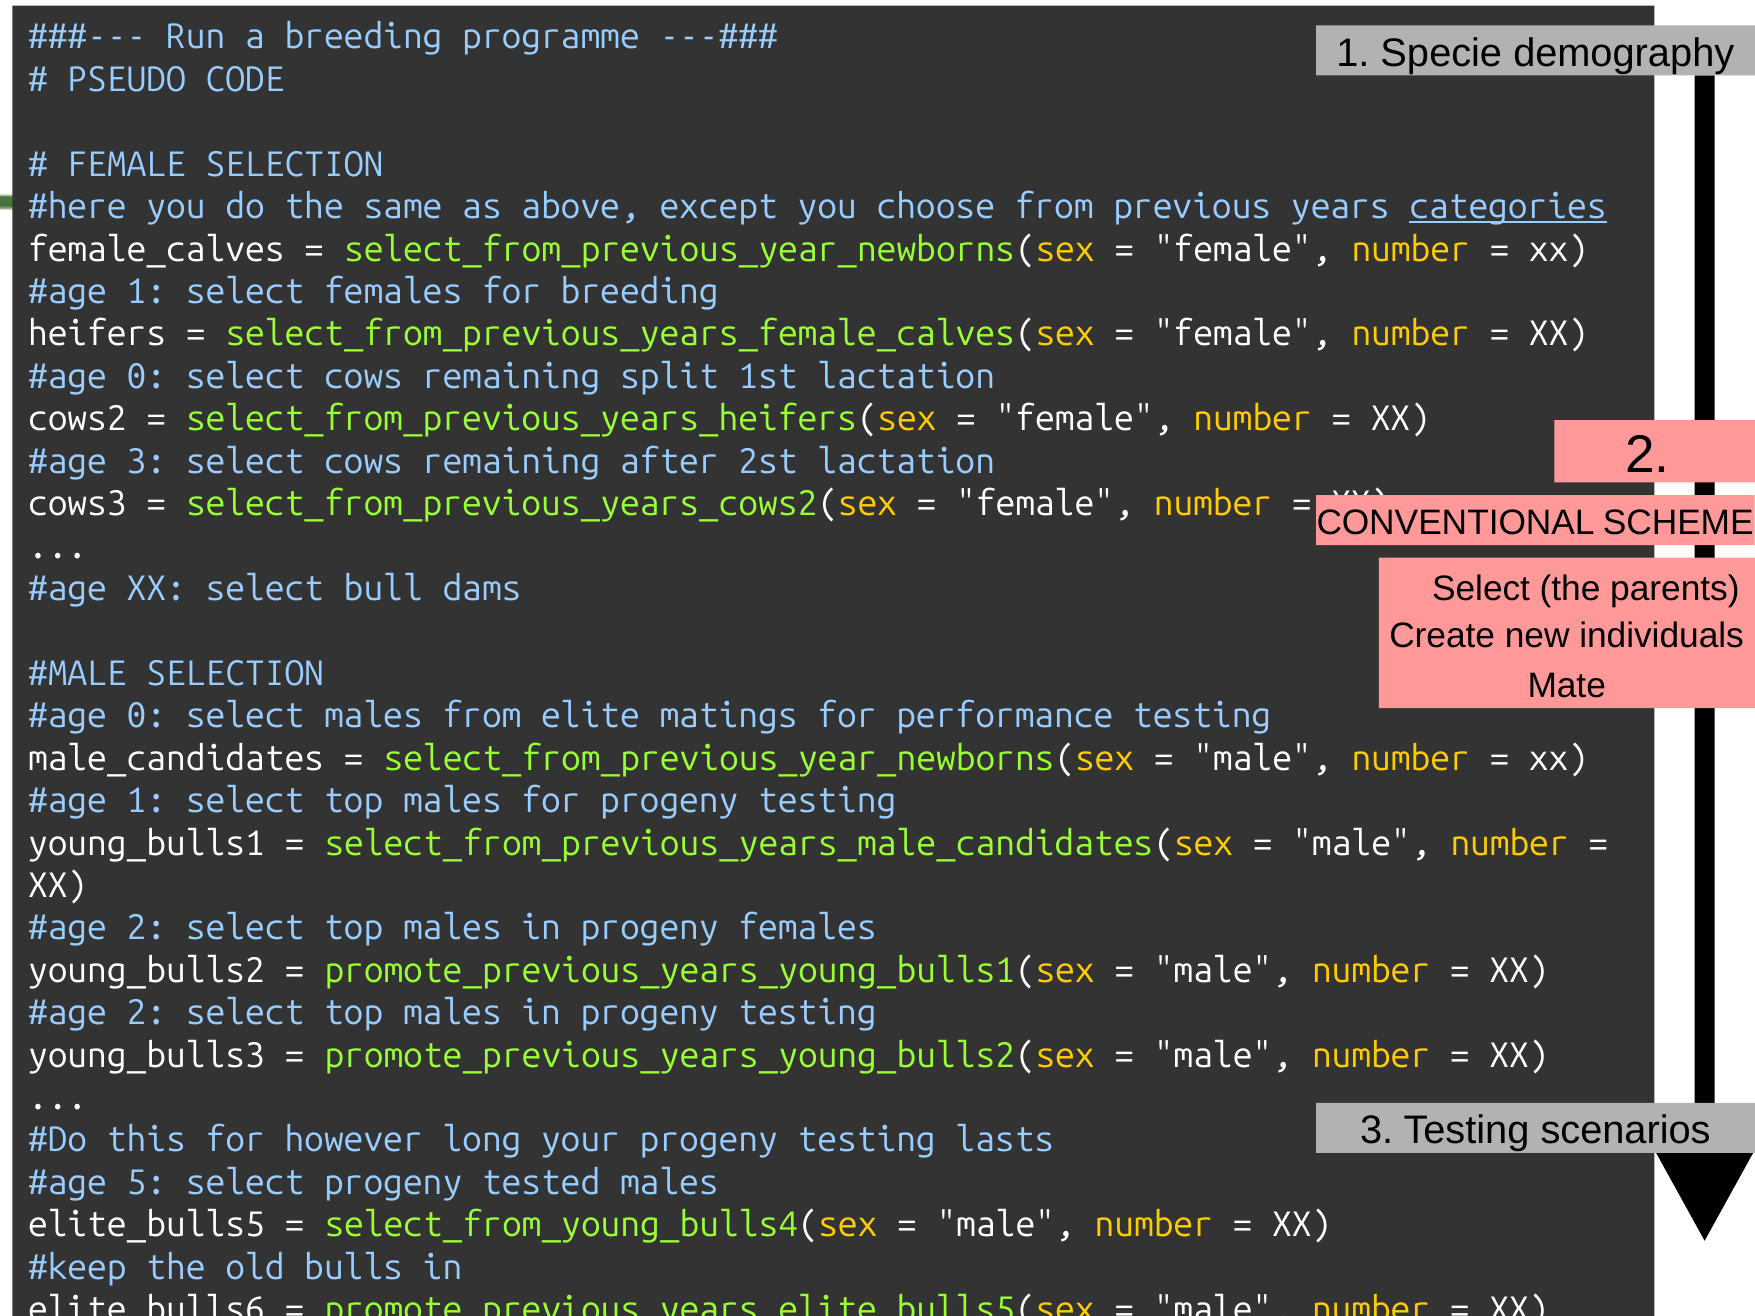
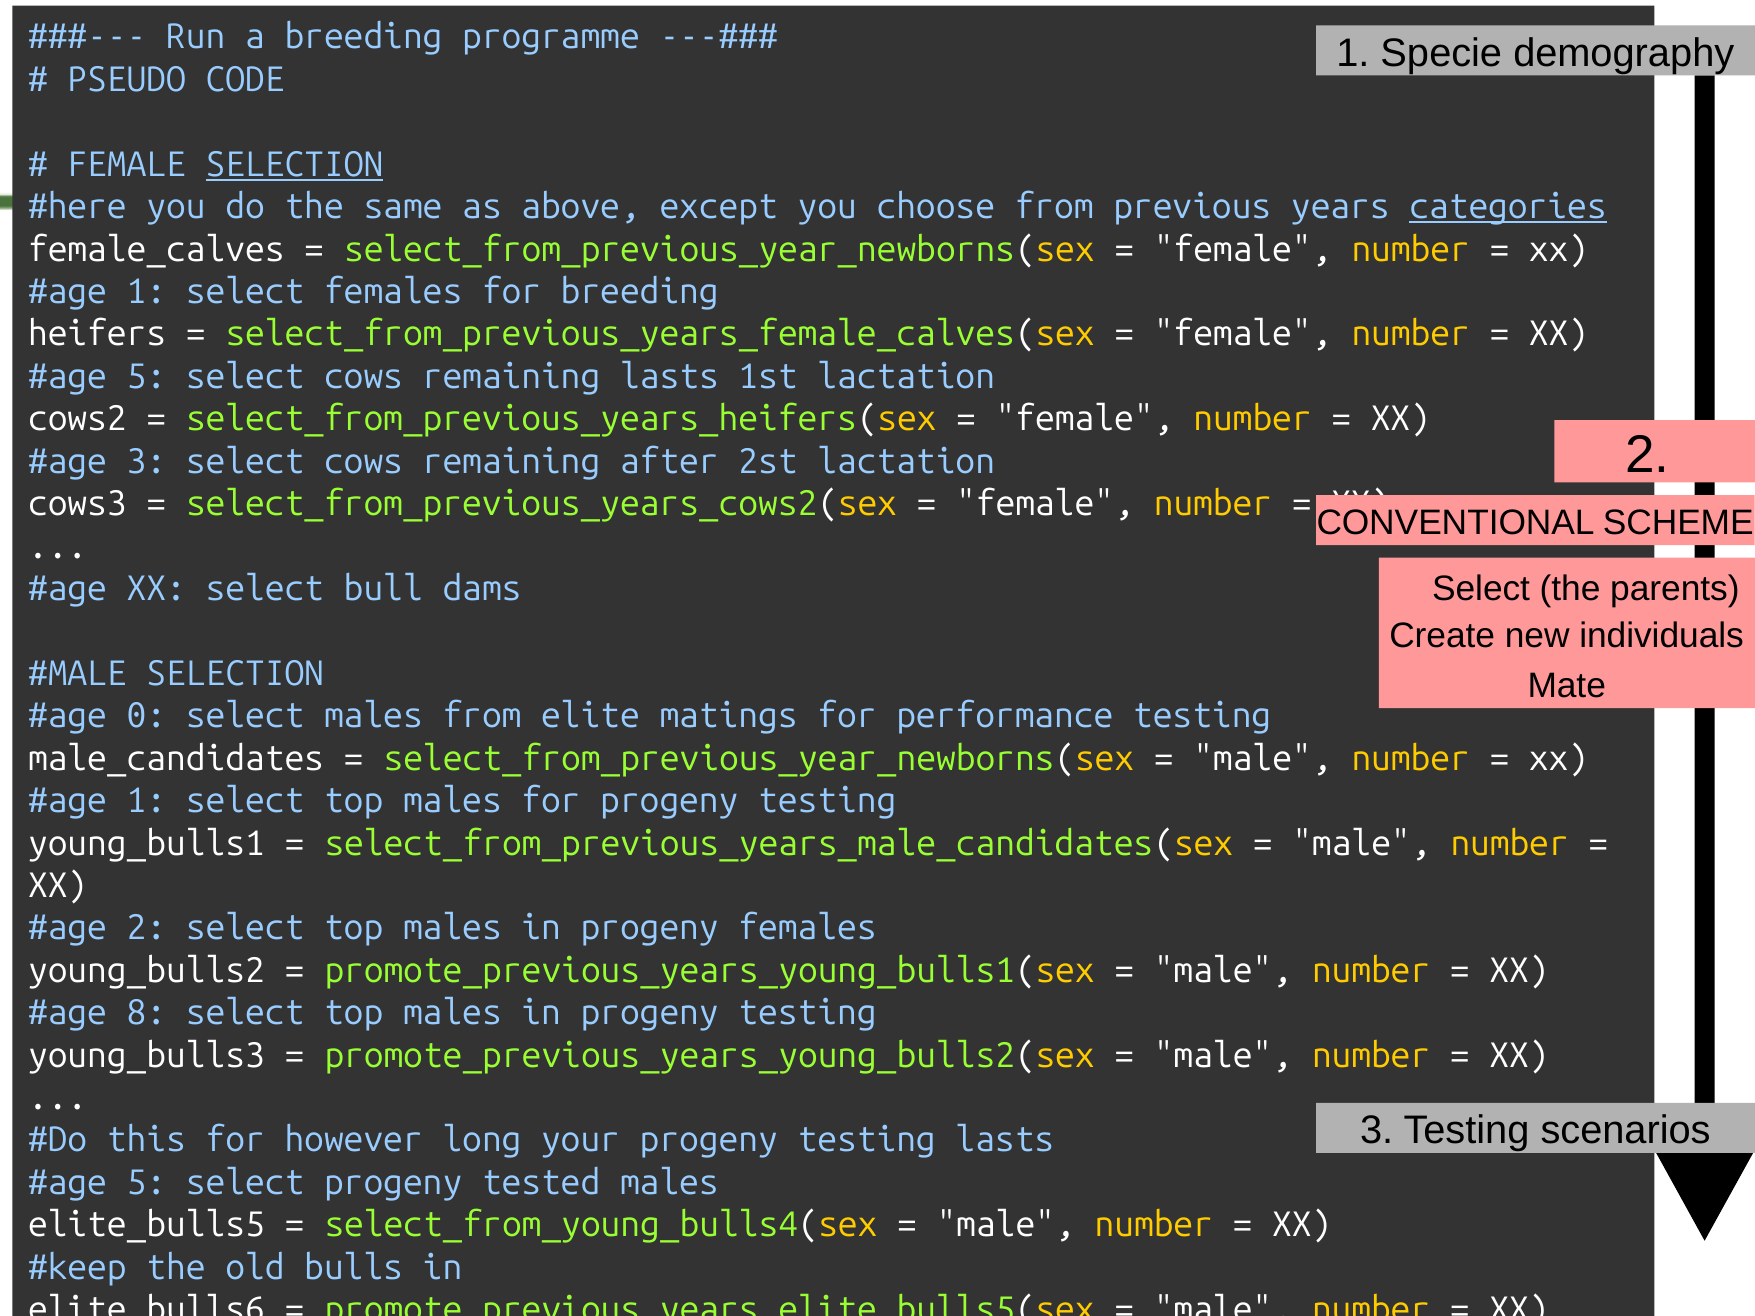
SELECTION underline: none -> present (295, 165)
0: 0 -> 5 (146, 377)
remaining split: split -> lasts (669, 377)
2: 2 -> 8 (146, 1013)
